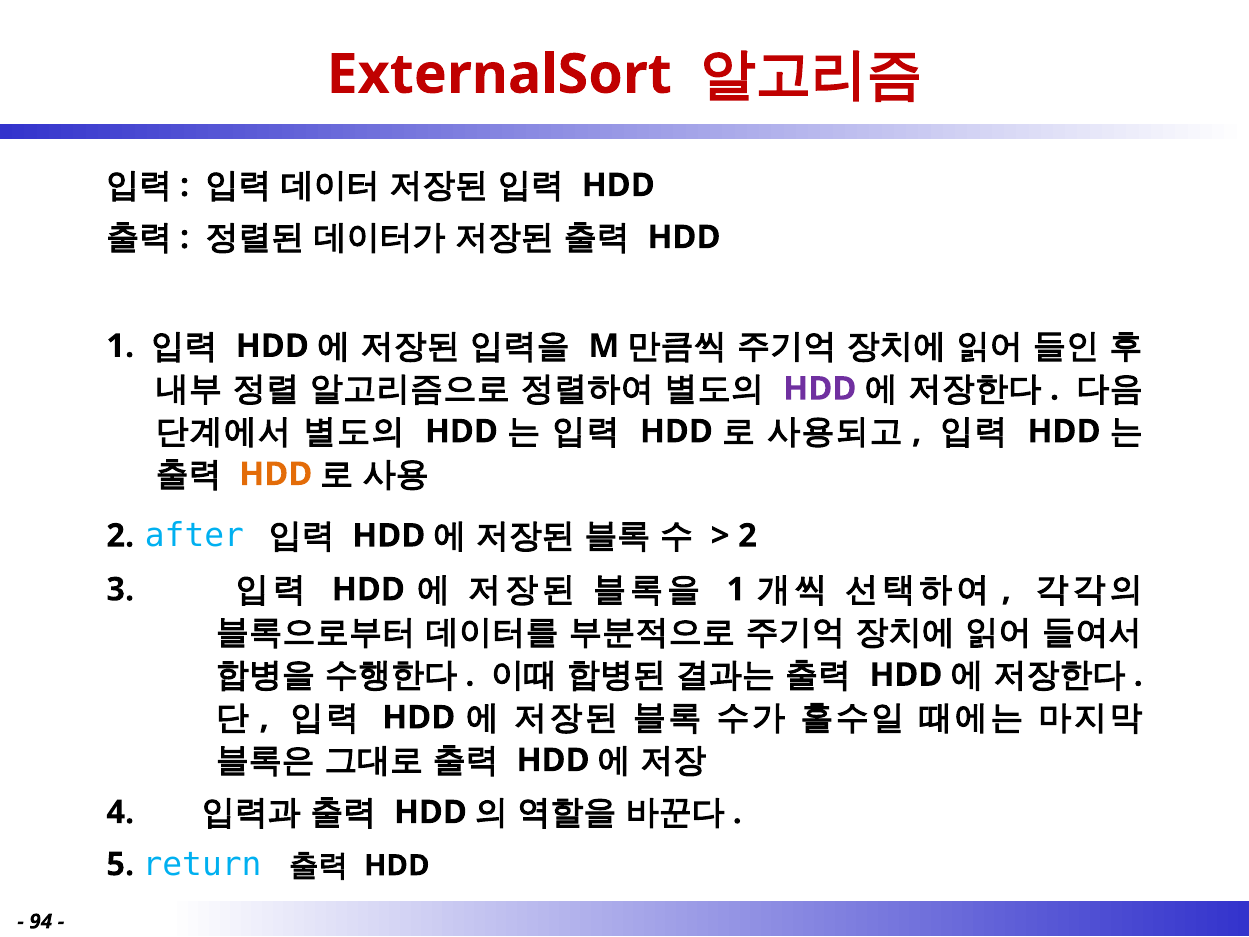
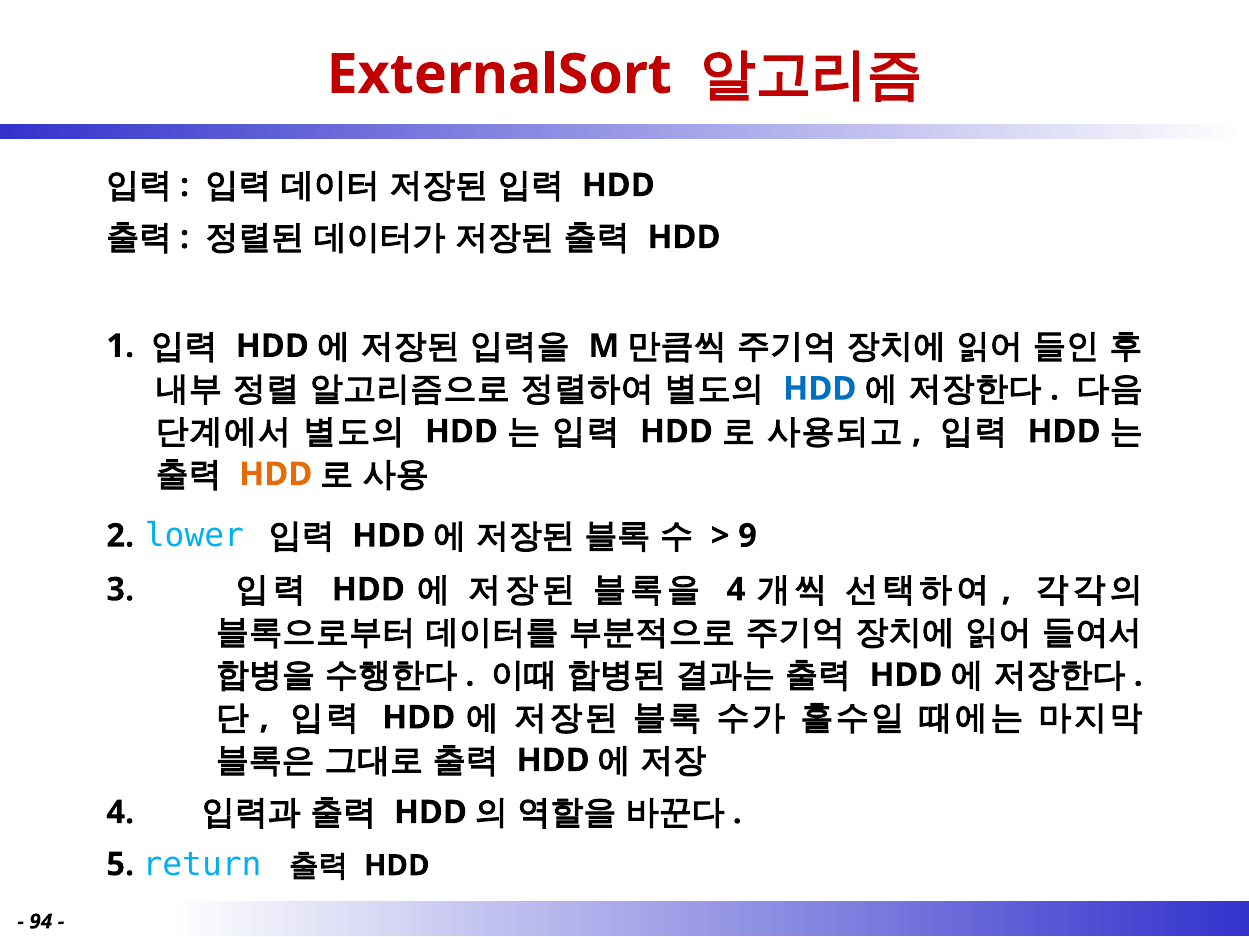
HDD colour: purple -> blue (820, 389)
after: after -> lower (194, 536)
2: 2 -> 9 (748, 536)
1: 1 -> 4 (736, 589)
